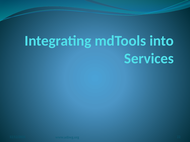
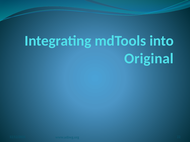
Services: Services -> Original (149, 59)
